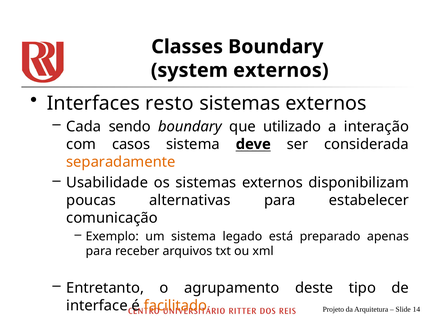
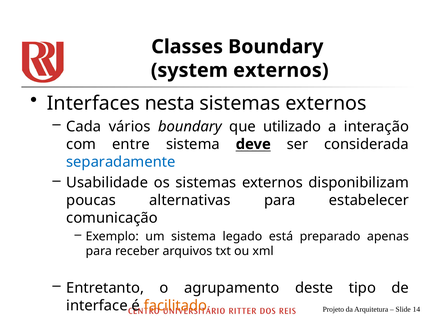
resto: resto -> nesta (170, 103)
sendo: sendo -> vários (130, 127)
casos: casos -> entre (131, 144)
separadamente colour: orange -> blue (121, 162)
